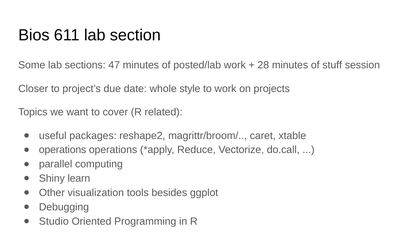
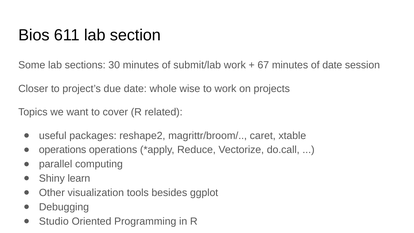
47: 47 -> 30 (114, 65)
posted/lab: posted/lab -> submit/lab (197, 65)
28: 28 -> 67 (263, 65)
of stuff: stuff -> date (332, 65)
style: style -> wise (190, 89)
